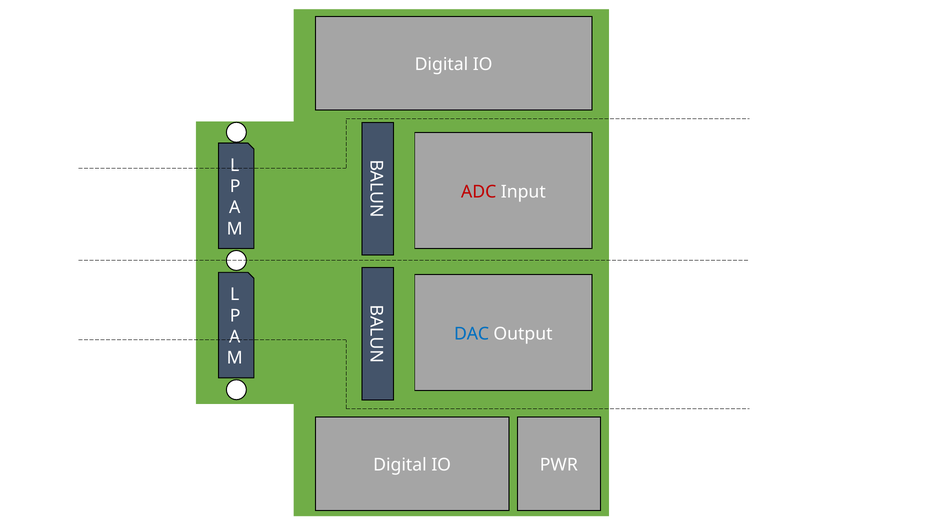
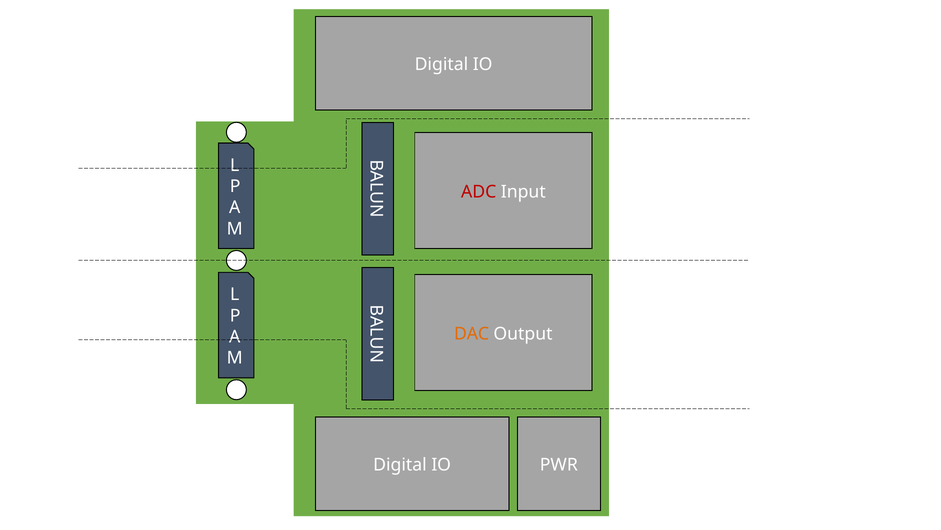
DAC colour: blue -> orange (472, 333)
